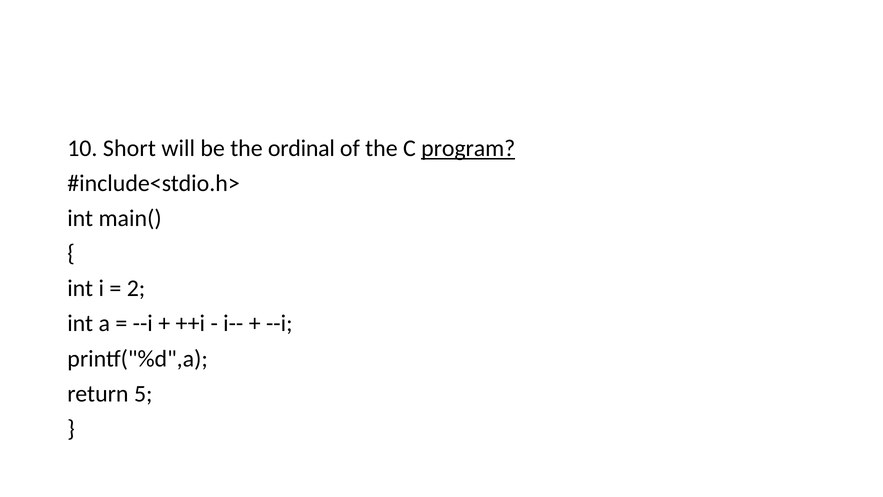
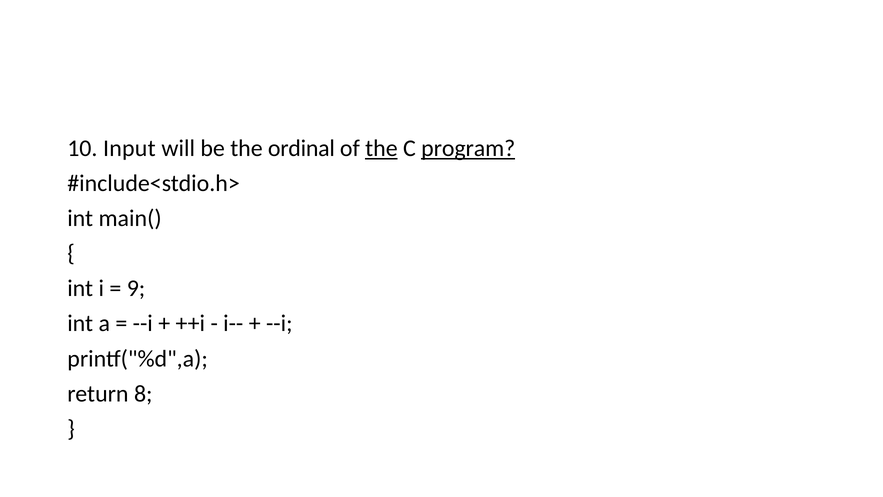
Short: Short -> Input (129, 148)
the underline: none -> present (381, 148)
2: 2 -> 9 (136, 288)
5: 5 -> 8 (143, 393)
